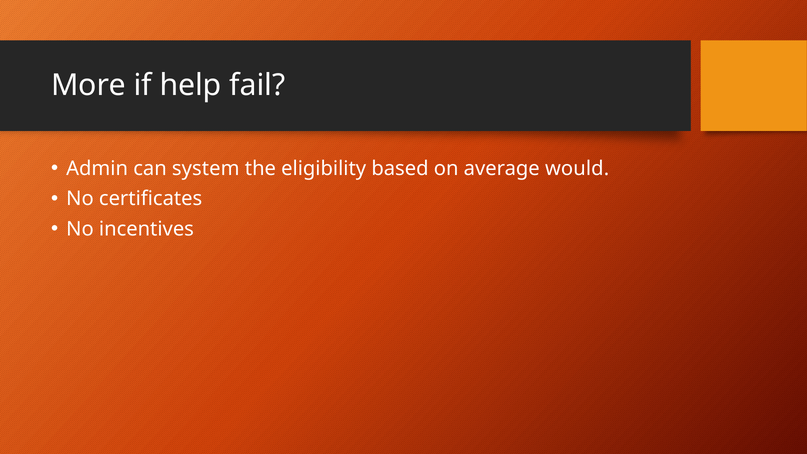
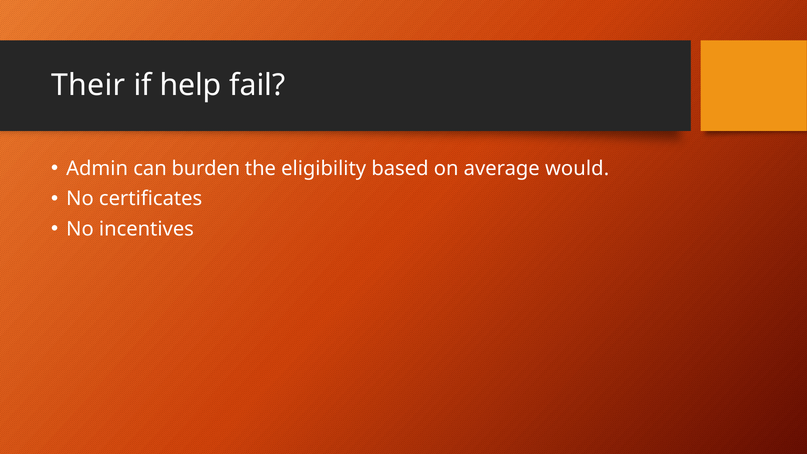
More: More -> Their (88, 85)
system: system -> burden (206, 168)
